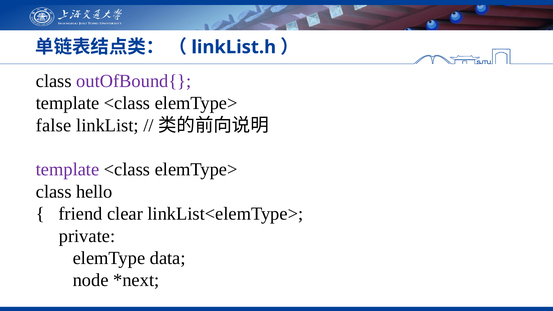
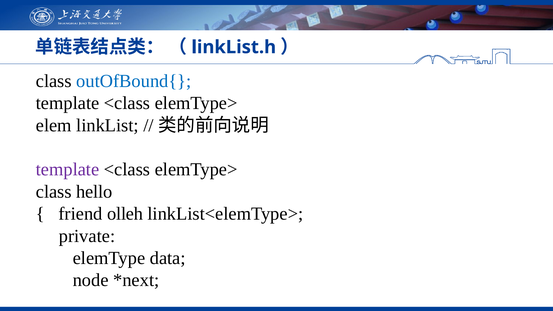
outOfBound{ colour: purple -> blue (134, 81)
false: false -> elem (54, 125)
clear: clear -> olleh (125, 214)
